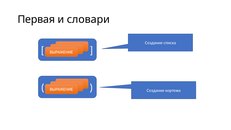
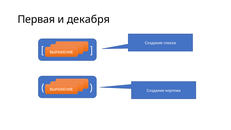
словари: словари -> декабря (88, 19)
